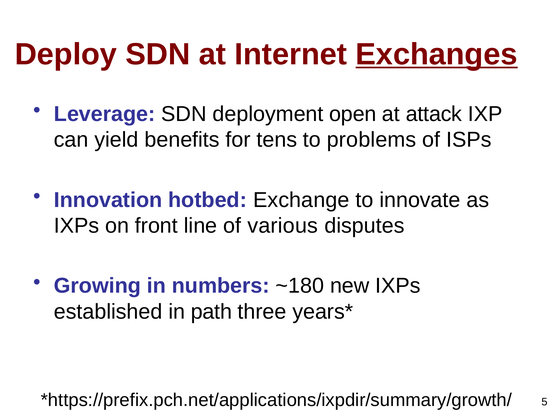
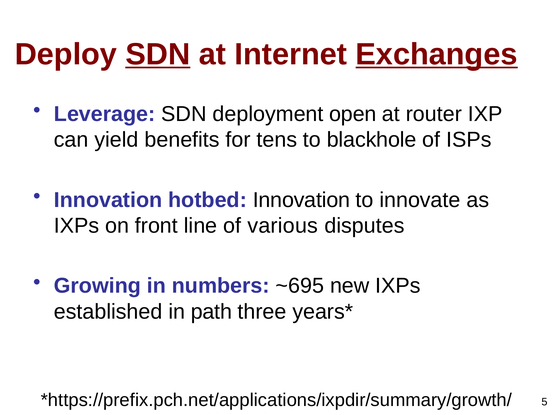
SDN underline: none -> present (158, 54)
attack: attack -> router (434, 114)
problems: problems -> blackhole (372, 140)
hotbed Exchange: Exchange -> Innovation (301, 200)
~180: ~180 -> ~695 (300, 286)
